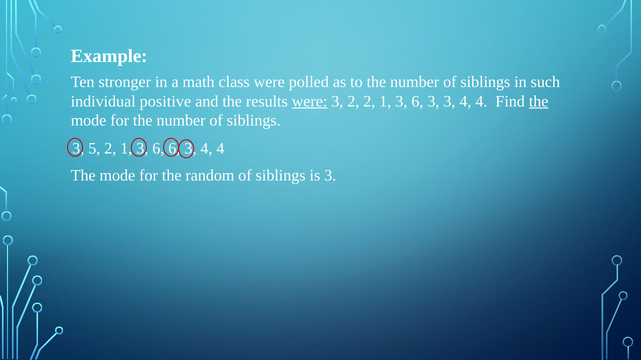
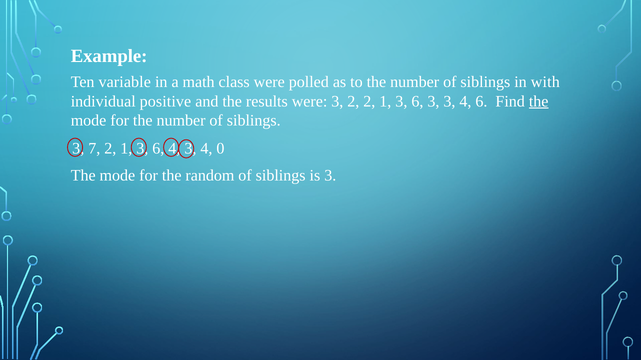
stronger: stronger -> variable (125, 82)
such: such -> with (545, 82)
were underline: present -> none (310, 101)
3 3 4 4: 4 -> 6 (481, 101)
5: 5 -> 7 (94, 148)
6 6: 6 -> 4 (174, 148)
4: 4 -> 0 (220, 148)
